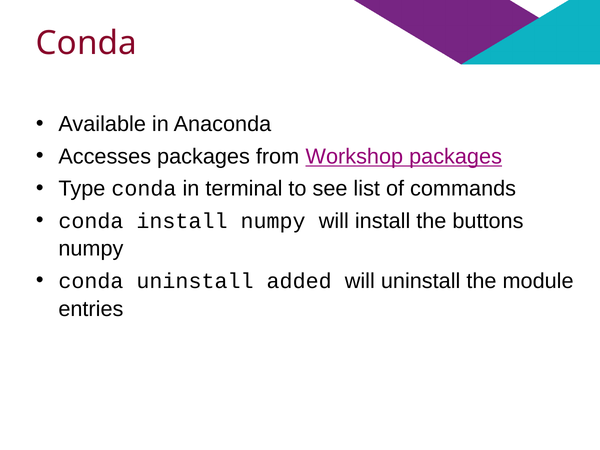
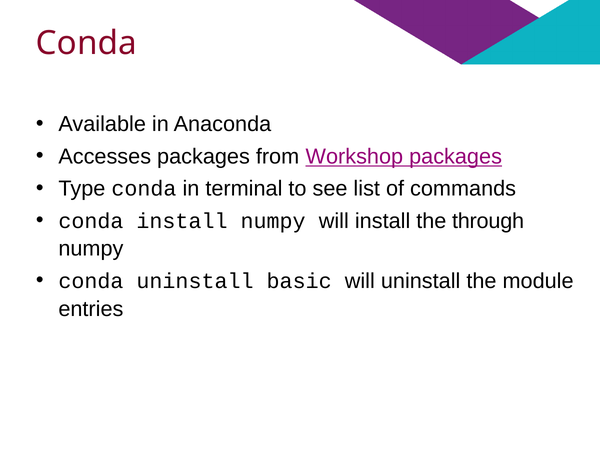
buttons: buttons -> through (488, 221)
added: added -> basic (299, 281)
